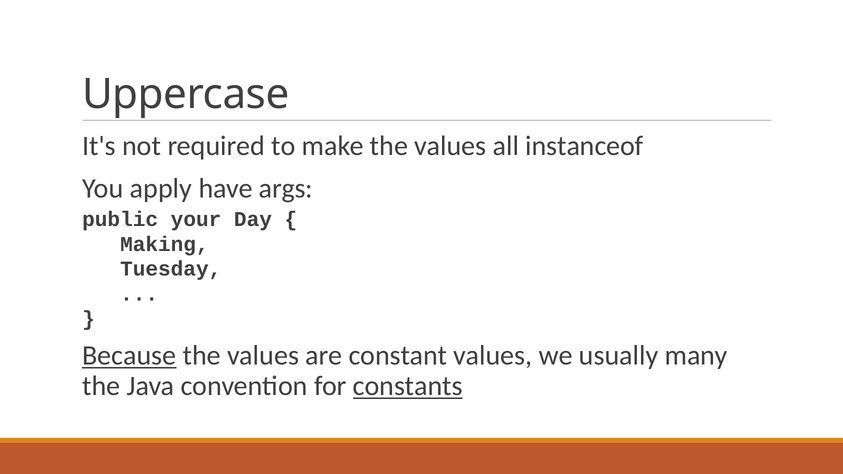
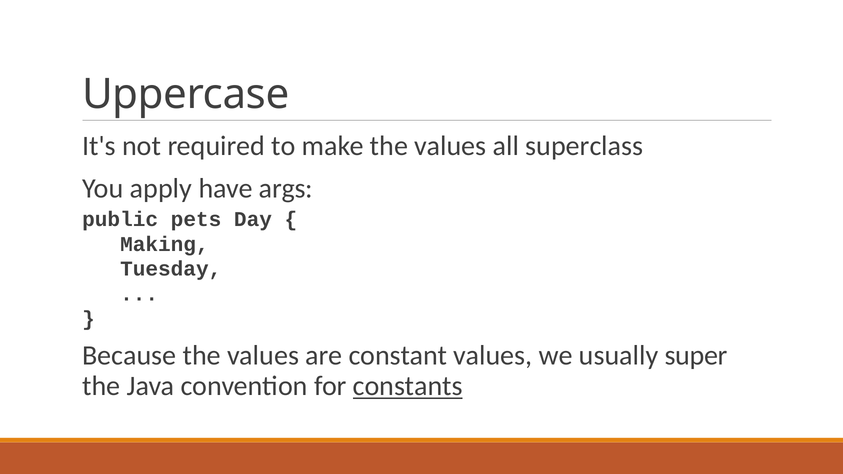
instanceof: instanceof -> superclass (584, 146)
your: your -> pets (196, 219)
Because underline: present -> none (129, 356)
many: many -> super (696, 356)
